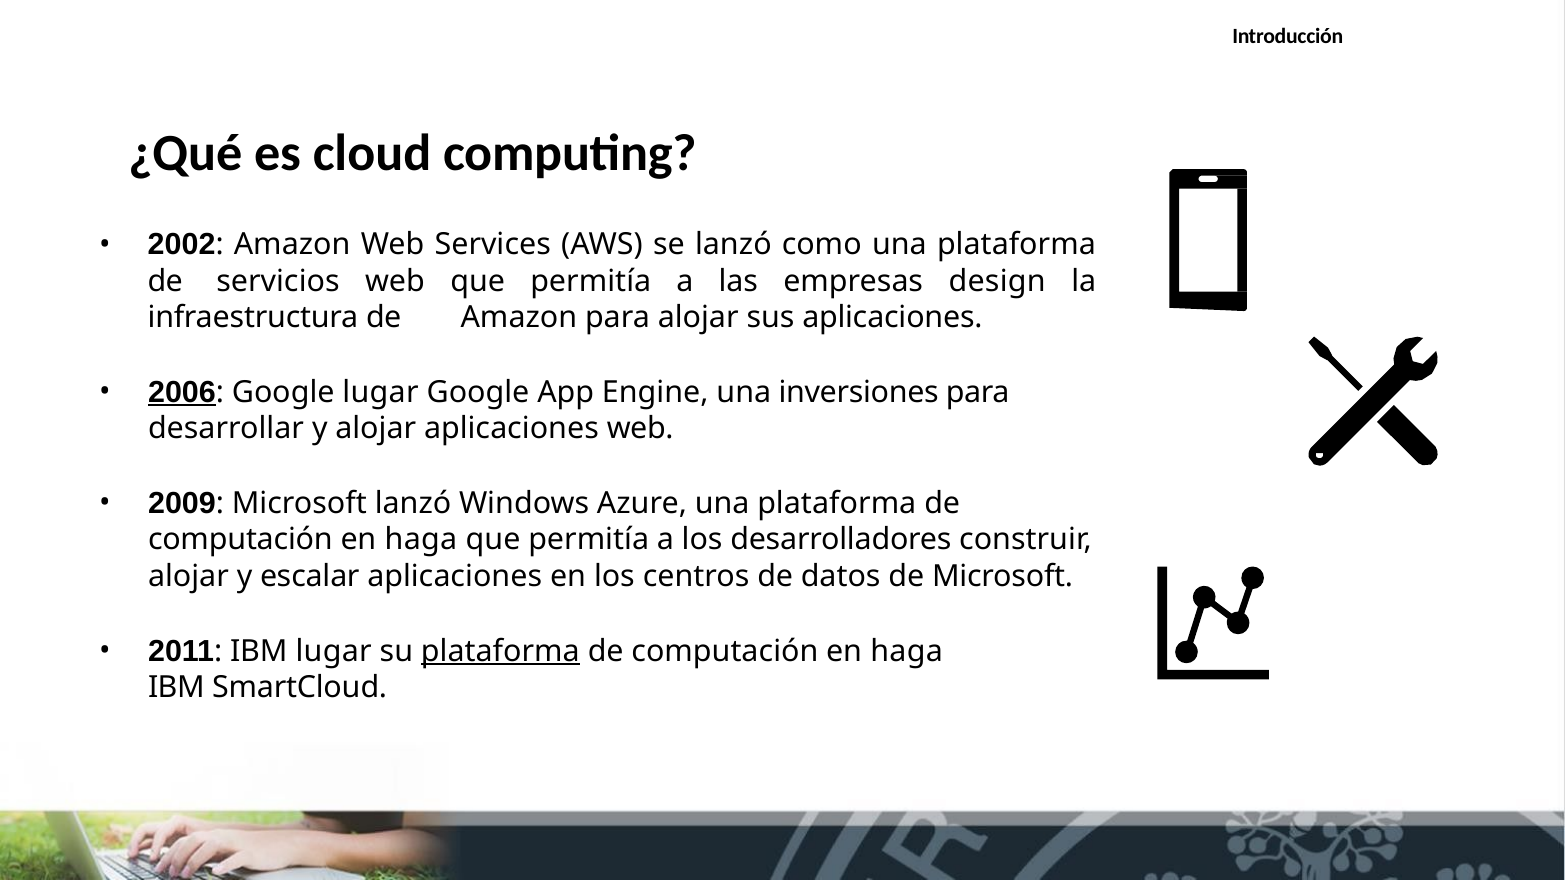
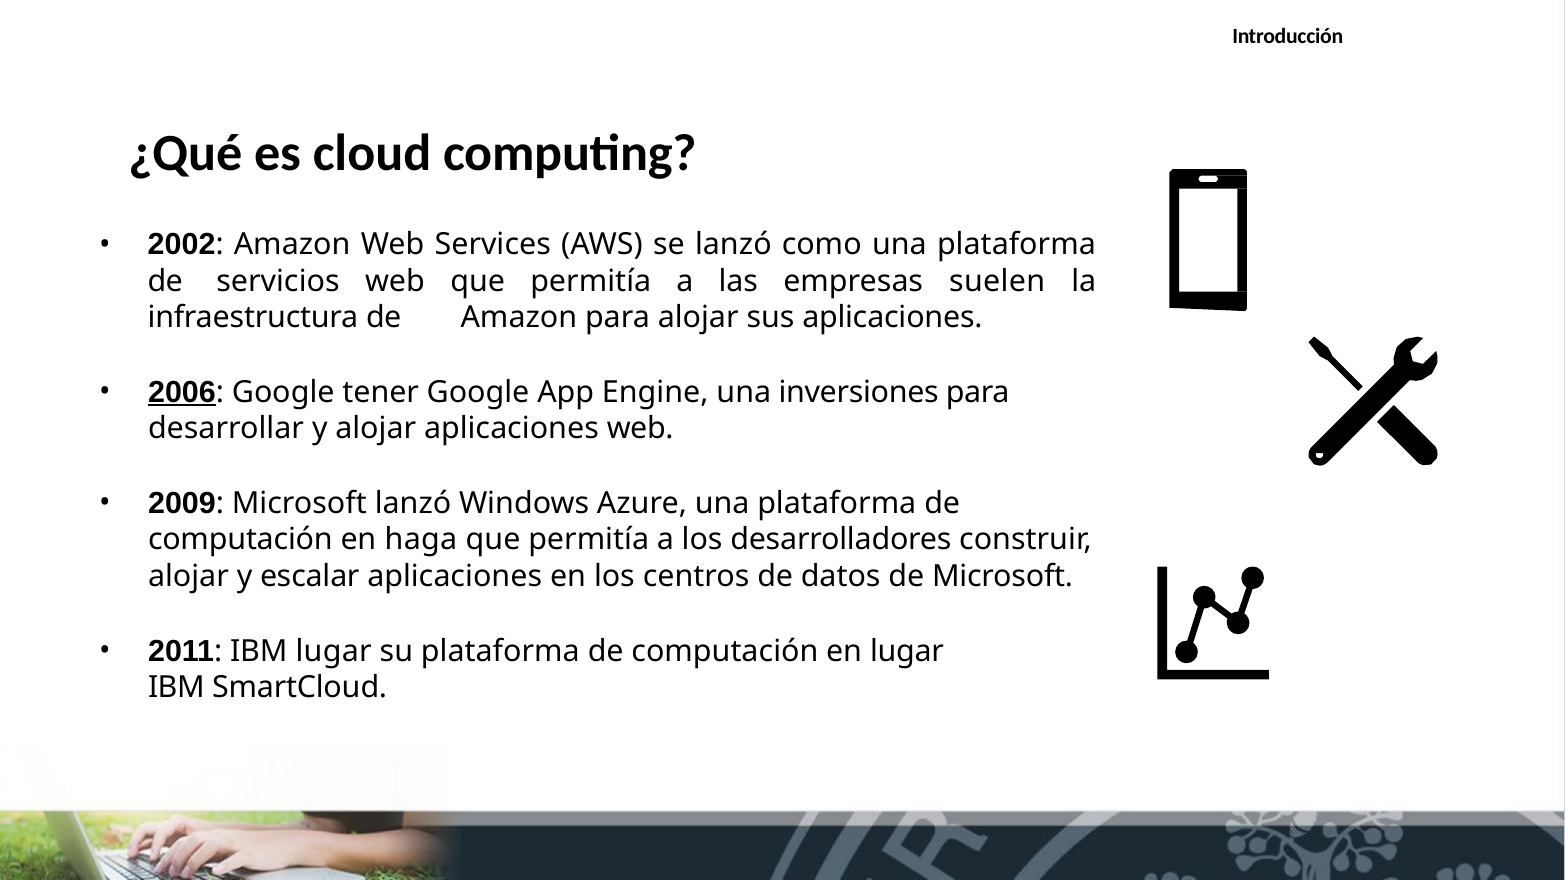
design: design -> suelen (997, 281)
Google lugar: lugar -> tener (381, 392)
plataforma underline: present -> none (500, 651)
haga: haga -> lugar (907, 651)
